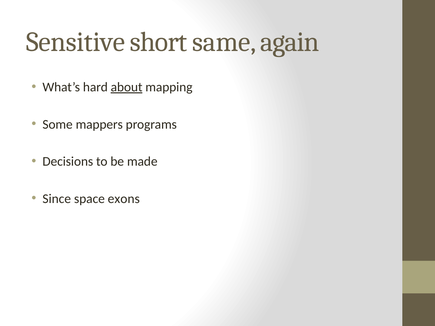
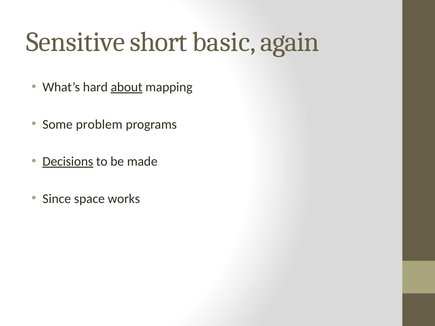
same: same -> basic (224, 42)
mappers: mappers -> problem (99, 124)
Decisions underline: none -> present (68, 162)
exons: exons -> works (124, 199)
